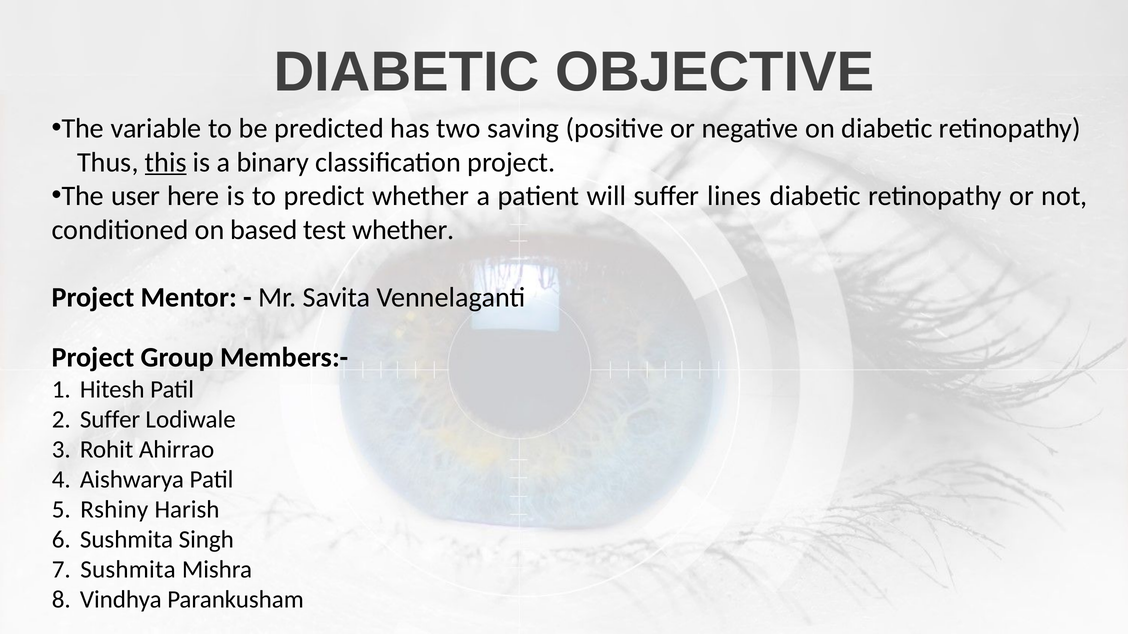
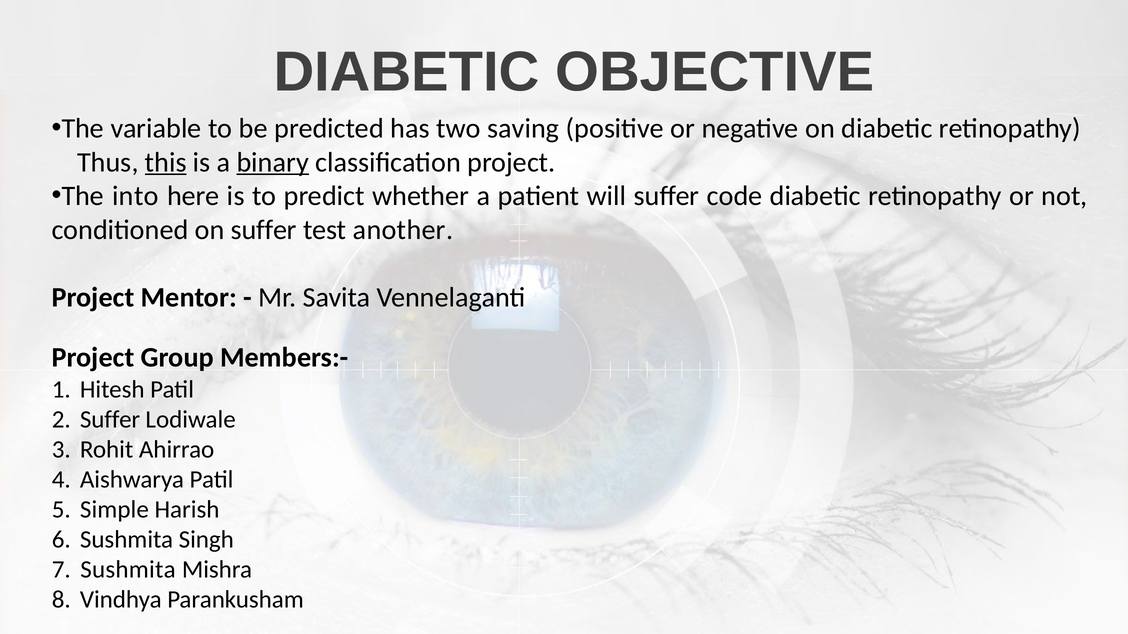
binary underline: none -> present (273, 162)
user: user -> into (135, 196)
lines: lines -> code (735, 196)
on based: based -> suffer (264, 230)
test whether: whether -> another (403, 230)
Rshiny: Rshiny -> Simple (114, 510)
